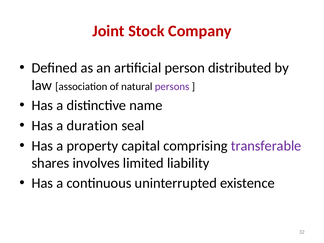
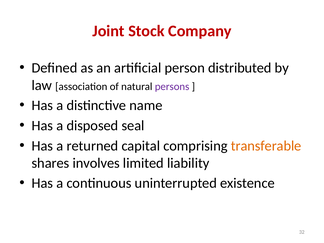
duration: duration -> disposed (92, 126)
property: property -> returned (92, 146)
transferable colour: purple -> orange (266, 146)
